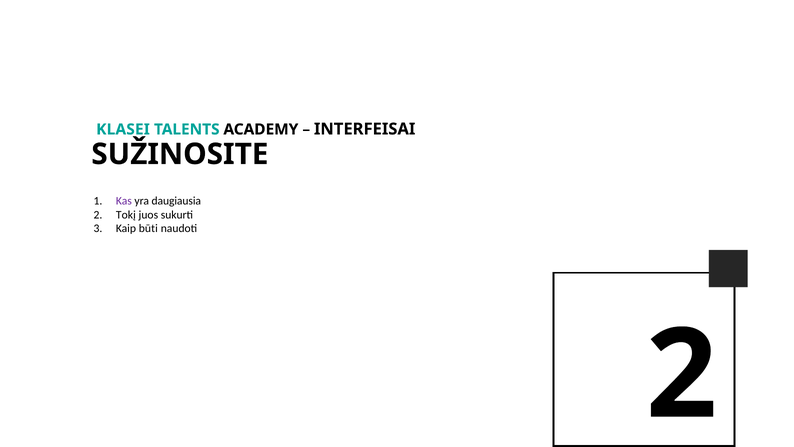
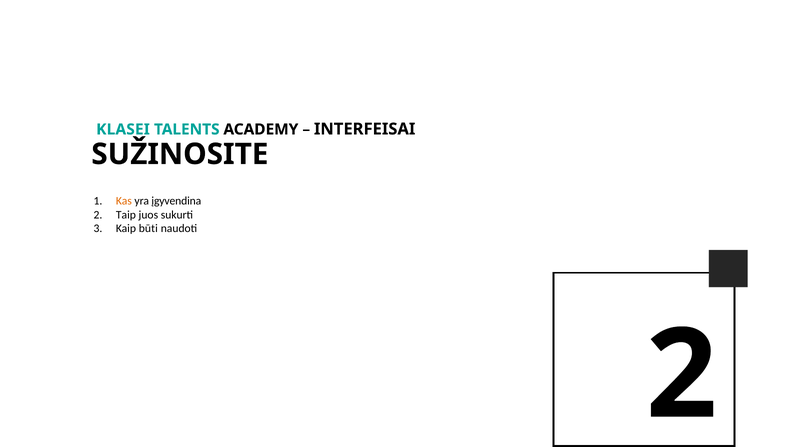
Kas colour: purple -> orange (124, 201)
daugiausia: daugiausia -> įgyvendina (176, 201)
Tokį: Tokį -> Taip (126, 215)
